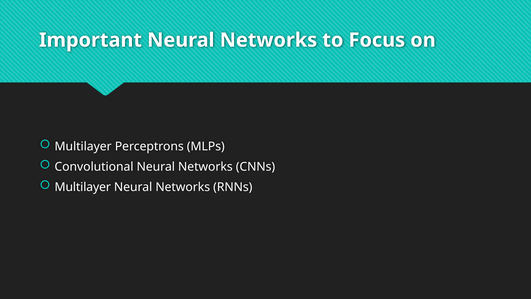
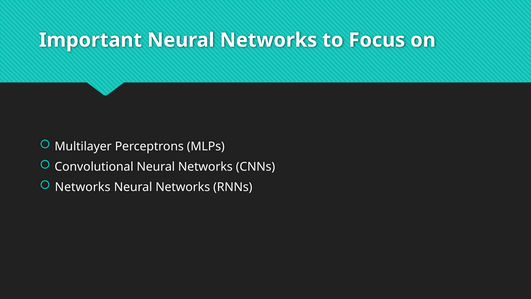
Multilayer: Multilayer -> Networks (83, 187)
